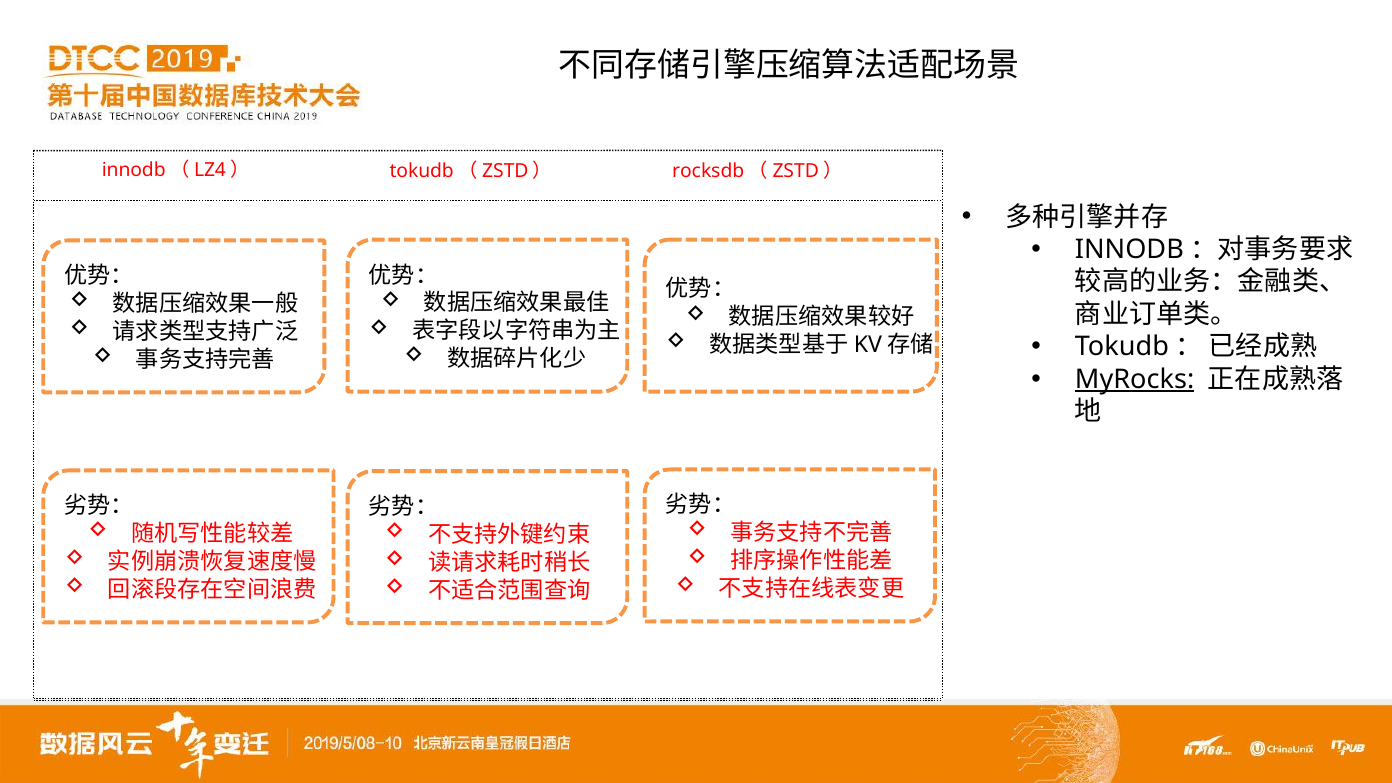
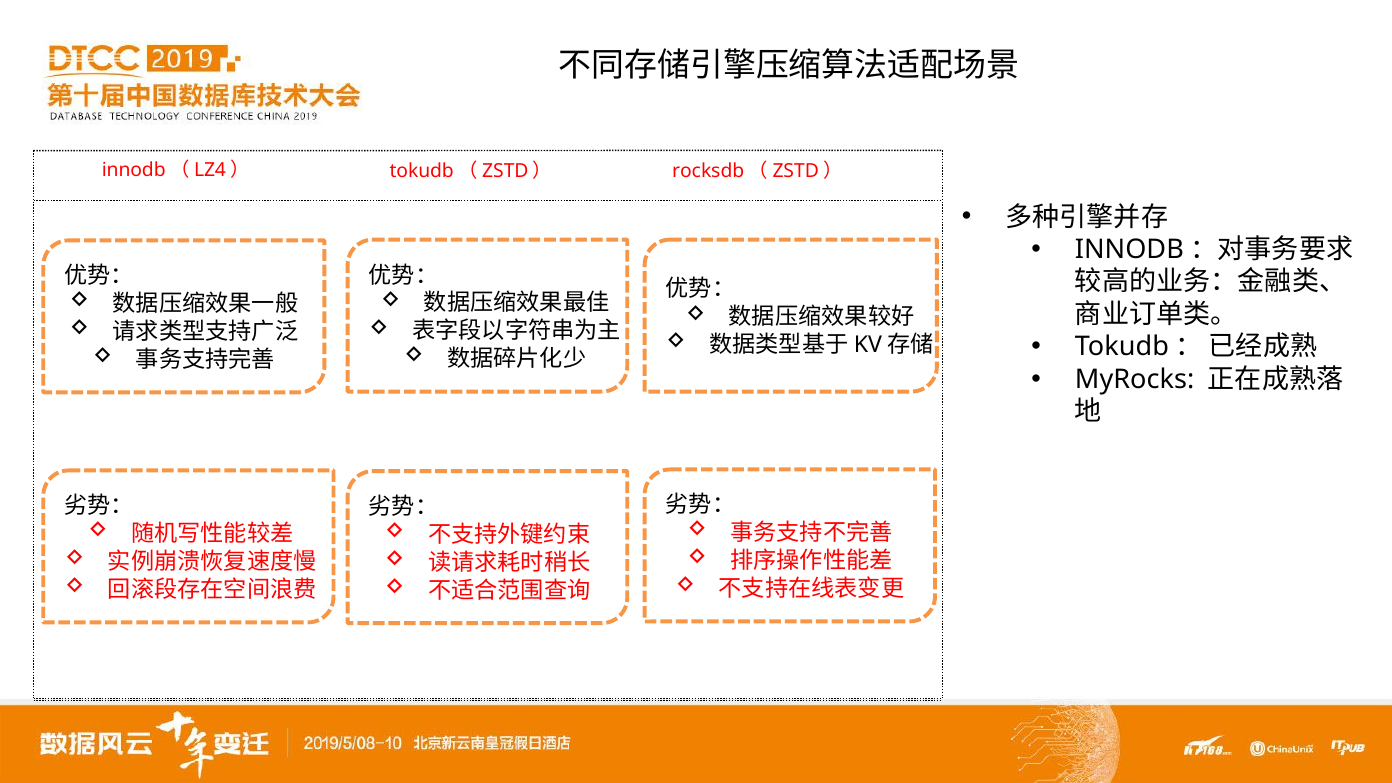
MyRocks underline: present -> none (1135, 380)
